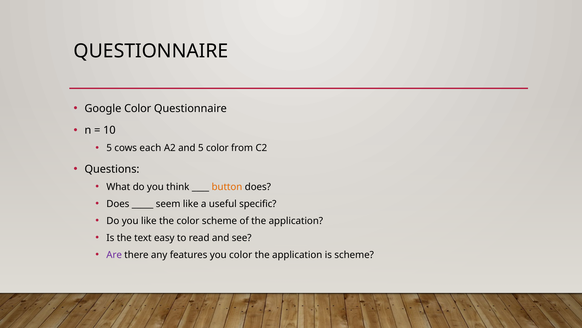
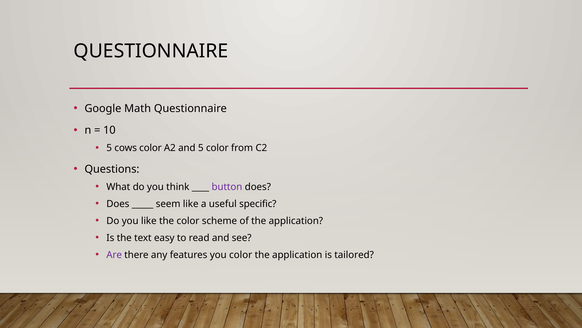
Google Color: Color -> Math (138, 108)
cows each: each -> color (150, 148)
button colour: orange -> purple (227, 186)
is scheme: scheme -> tailored (354, 254)
